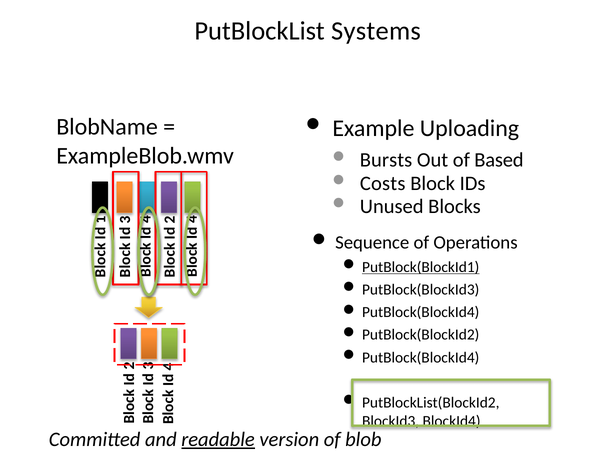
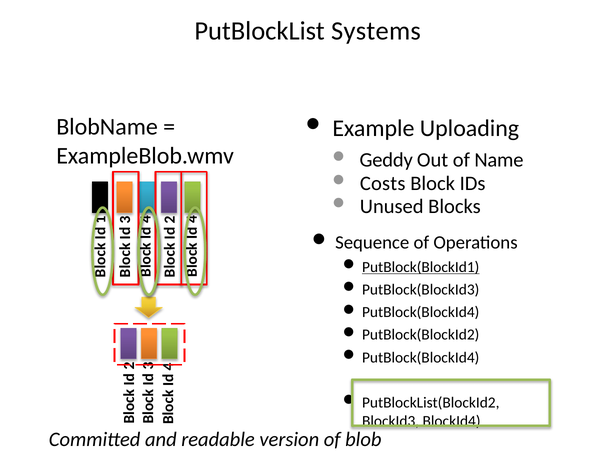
Bursts: Bursts -> Geddy (386, 160)
Based: Based -> Name (499, 160)
readable underline: present -> none (218, 440)
